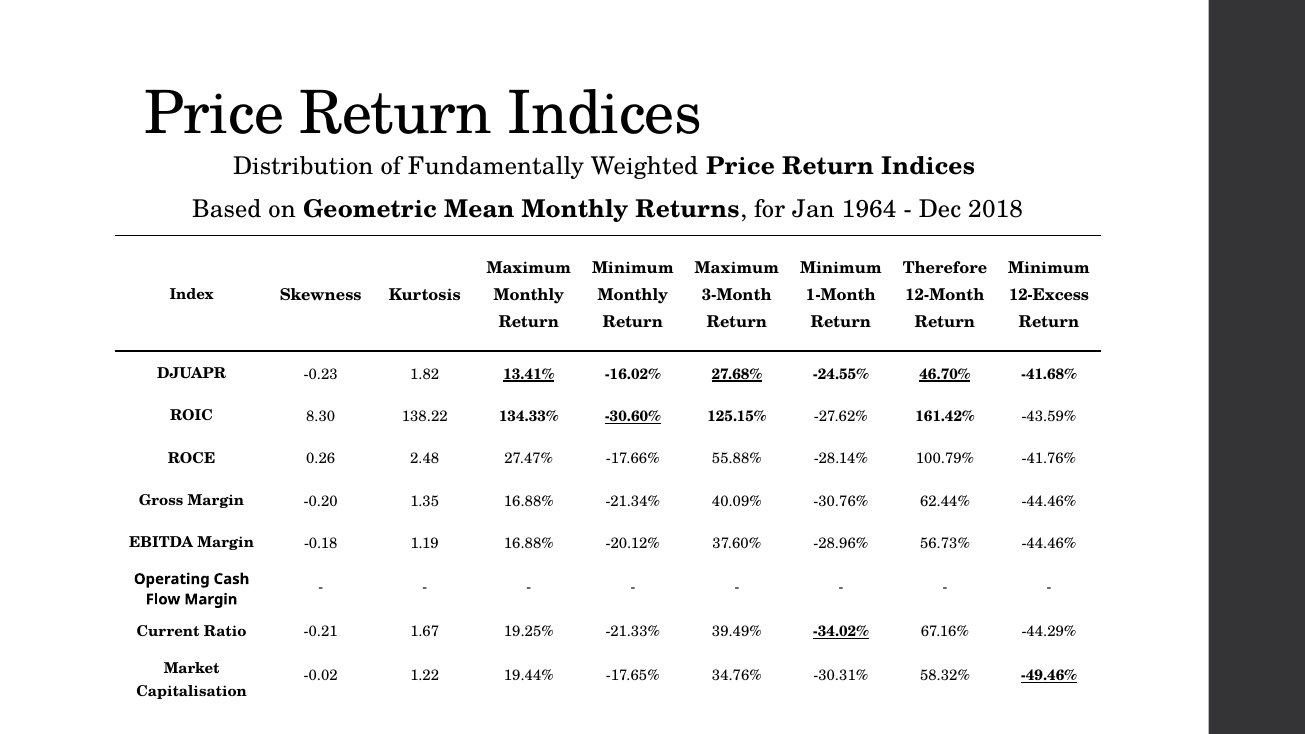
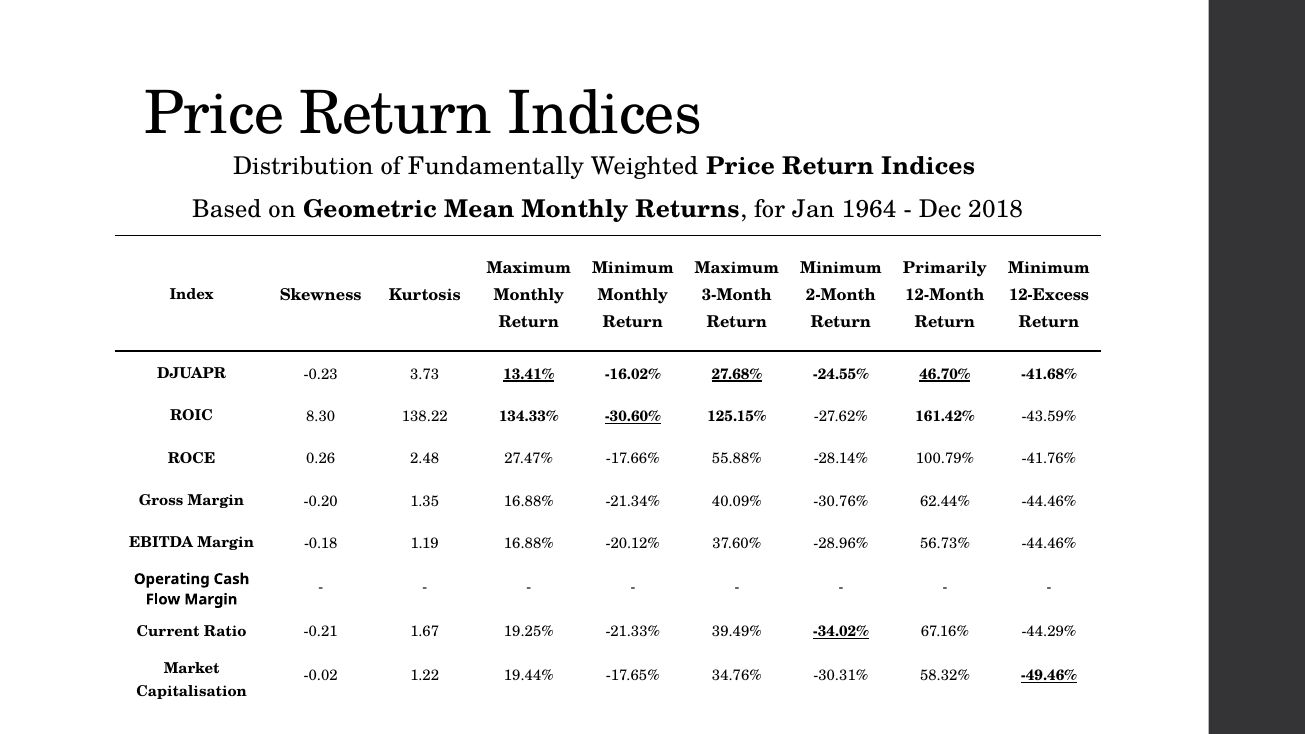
Therefore: Therefore -> Primarily (945, 269)
1-Month: 1-Month -> 2-Month (841, 295)
1.82: 1.82 -> 3.73 (425, 374)
